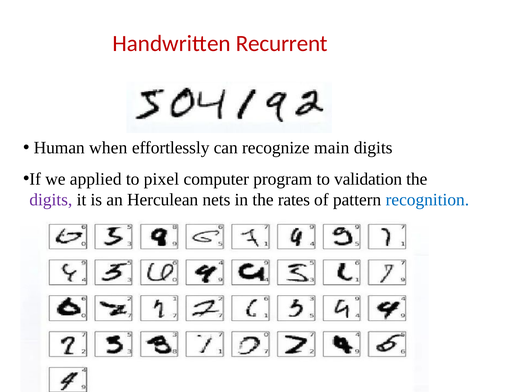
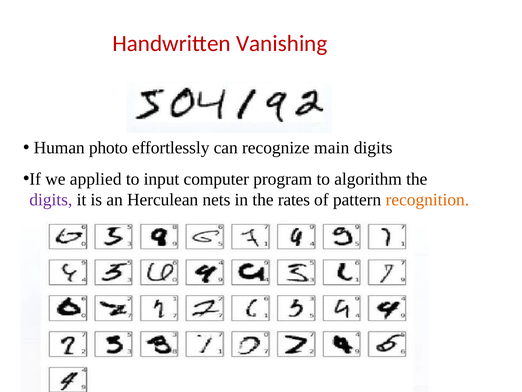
Recurrent: Recurrent -> Vanishing (282, 44)
when: when -> photo (108, 148)
pixel: pixel -> input (161, 179)
validation: validation -> algorithm (368, 179)
recognition colour: blue -> orange (427, 199)
